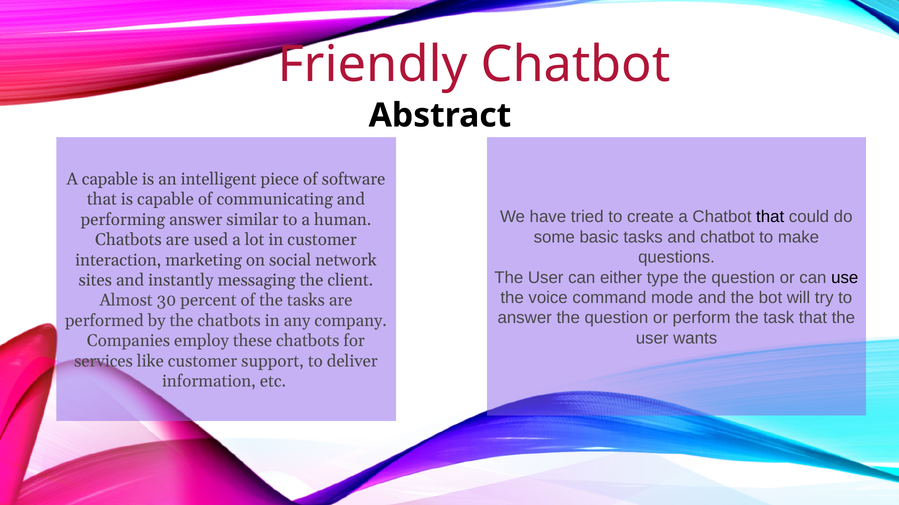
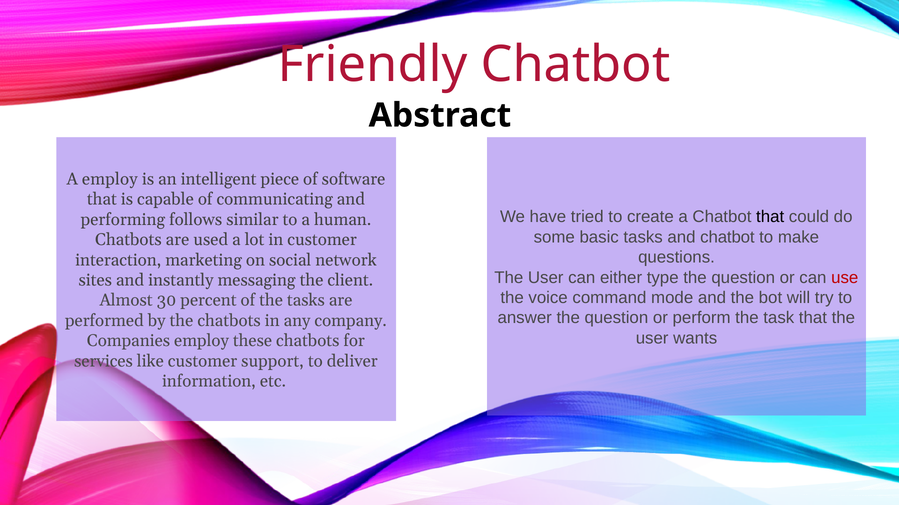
A capable: capable -> employ (110, 179)
performing answer: answer -> follows (196, 220)
use colour: black -> red (845, 278)
